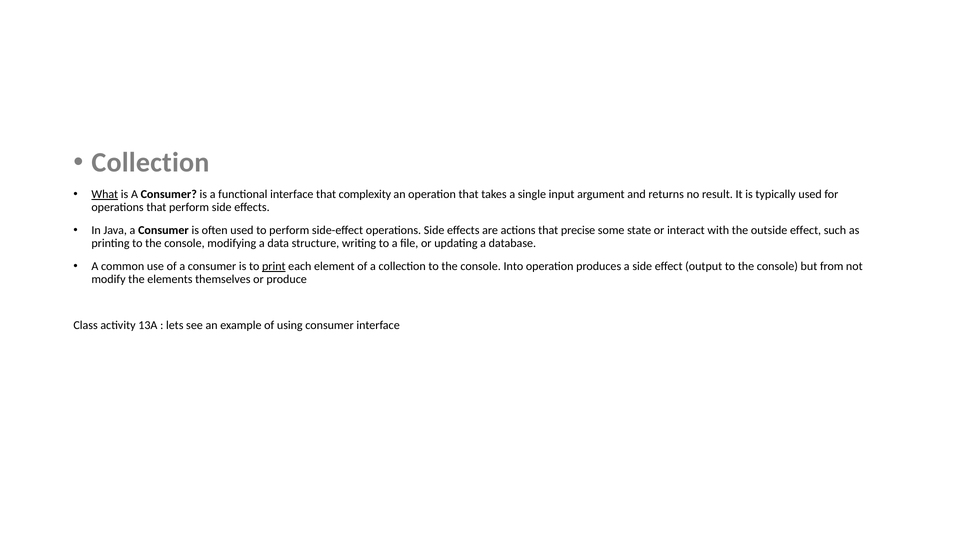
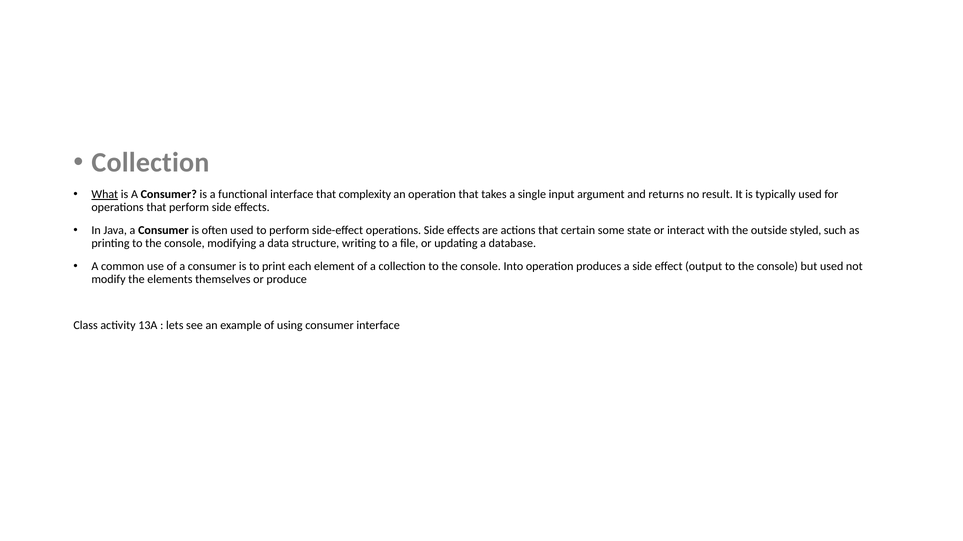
precise: precise -> certain (578, 231)
outside effect: effect -> styled (806, 231)
print underline: present -> none (274, 267)
but from: from -> used (832, 267)
